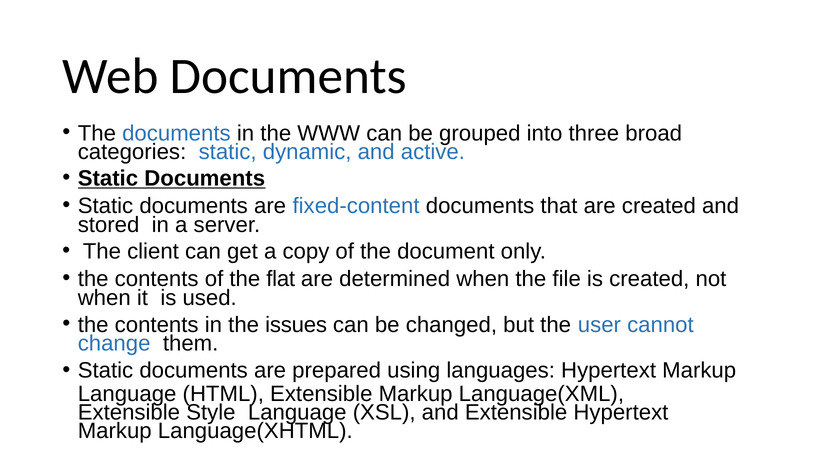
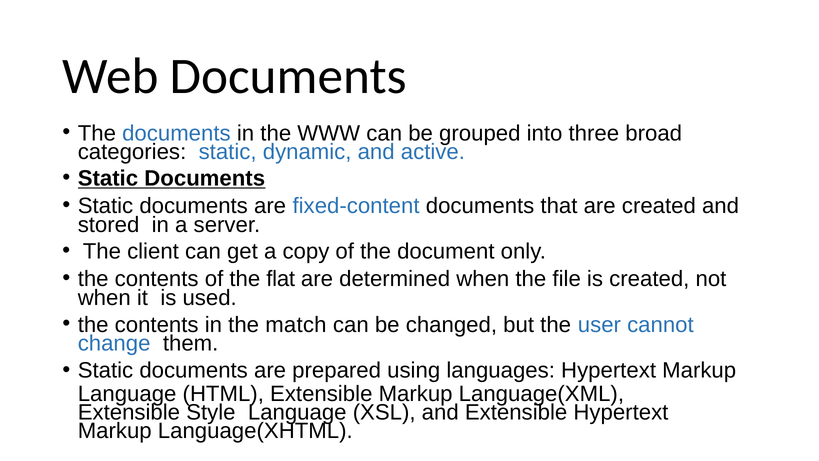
issues: issues -> match (296, 325)
